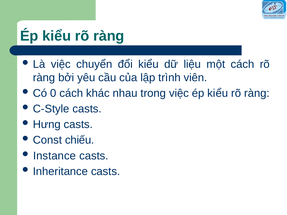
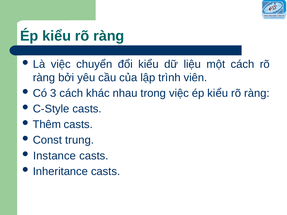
0: 0 -> 3 (53, 93)
Hưng: Hưng -> Thêm (47, 125)
chiếu: chiếu -> trung (80, 140)
